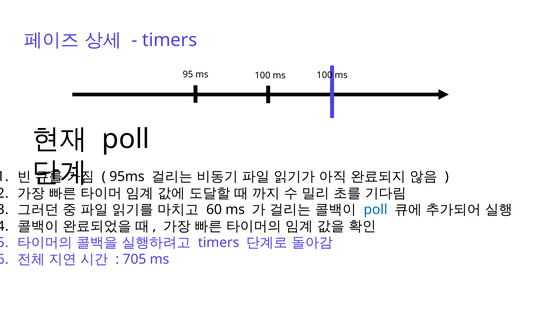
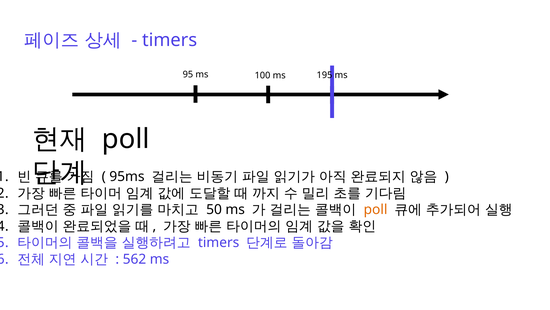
ms 100: 100 -> 195 (325, 75)
60: 60 -> 50 (214, 209)
poll colour: blue -> orange (376, 209)
705: 705 -> 562 (134, 259)
